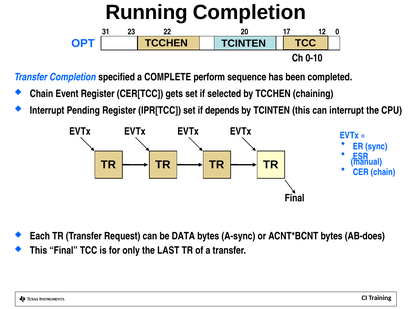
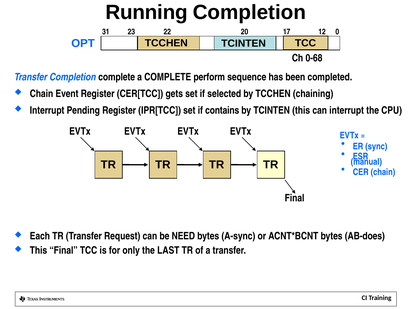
0-10: 0-10 -> 0-68 (314, 58)
Completion specified: specified -> complete (117, 77)
depends: depends -> contains (222, 110)
DATA: DATA -> NEED (183, 236)
